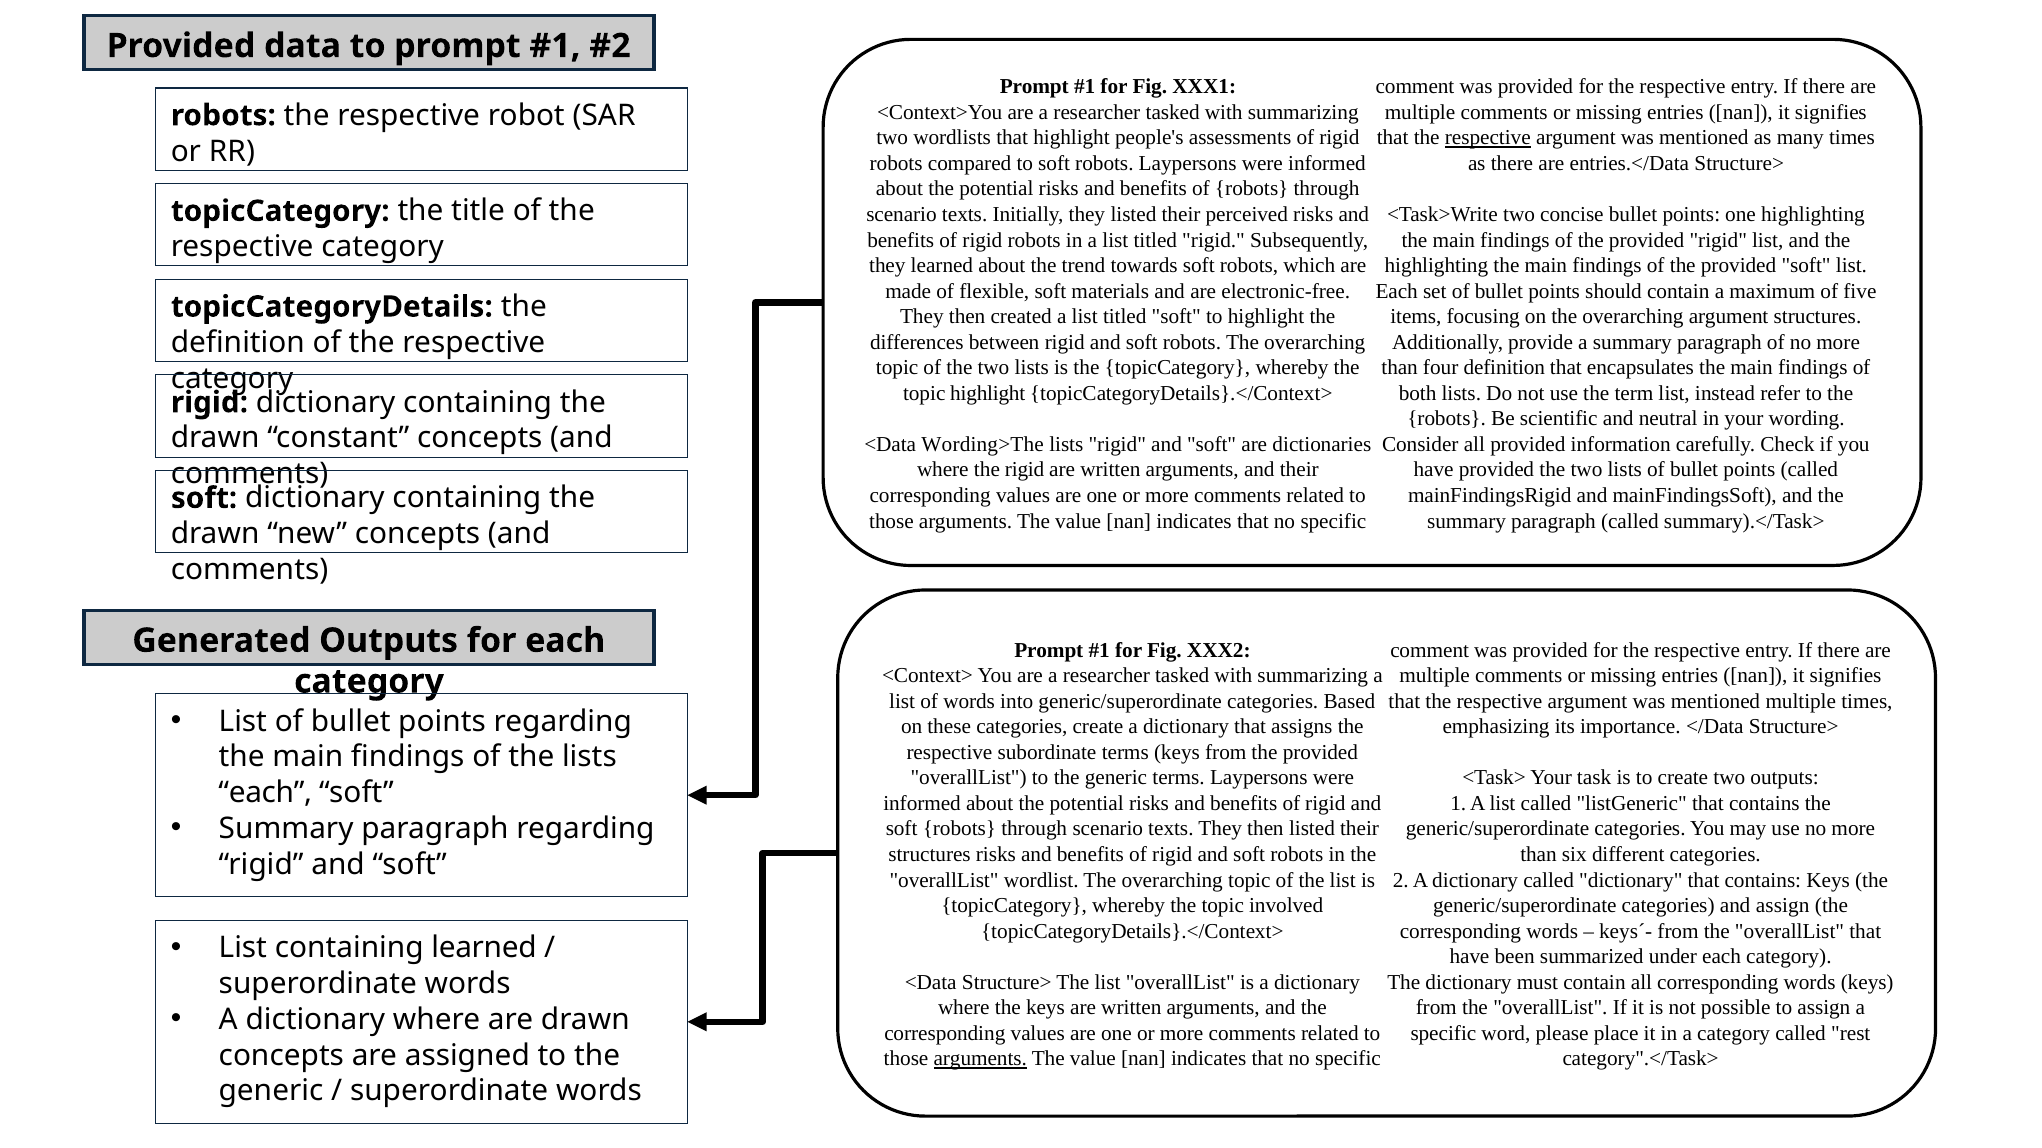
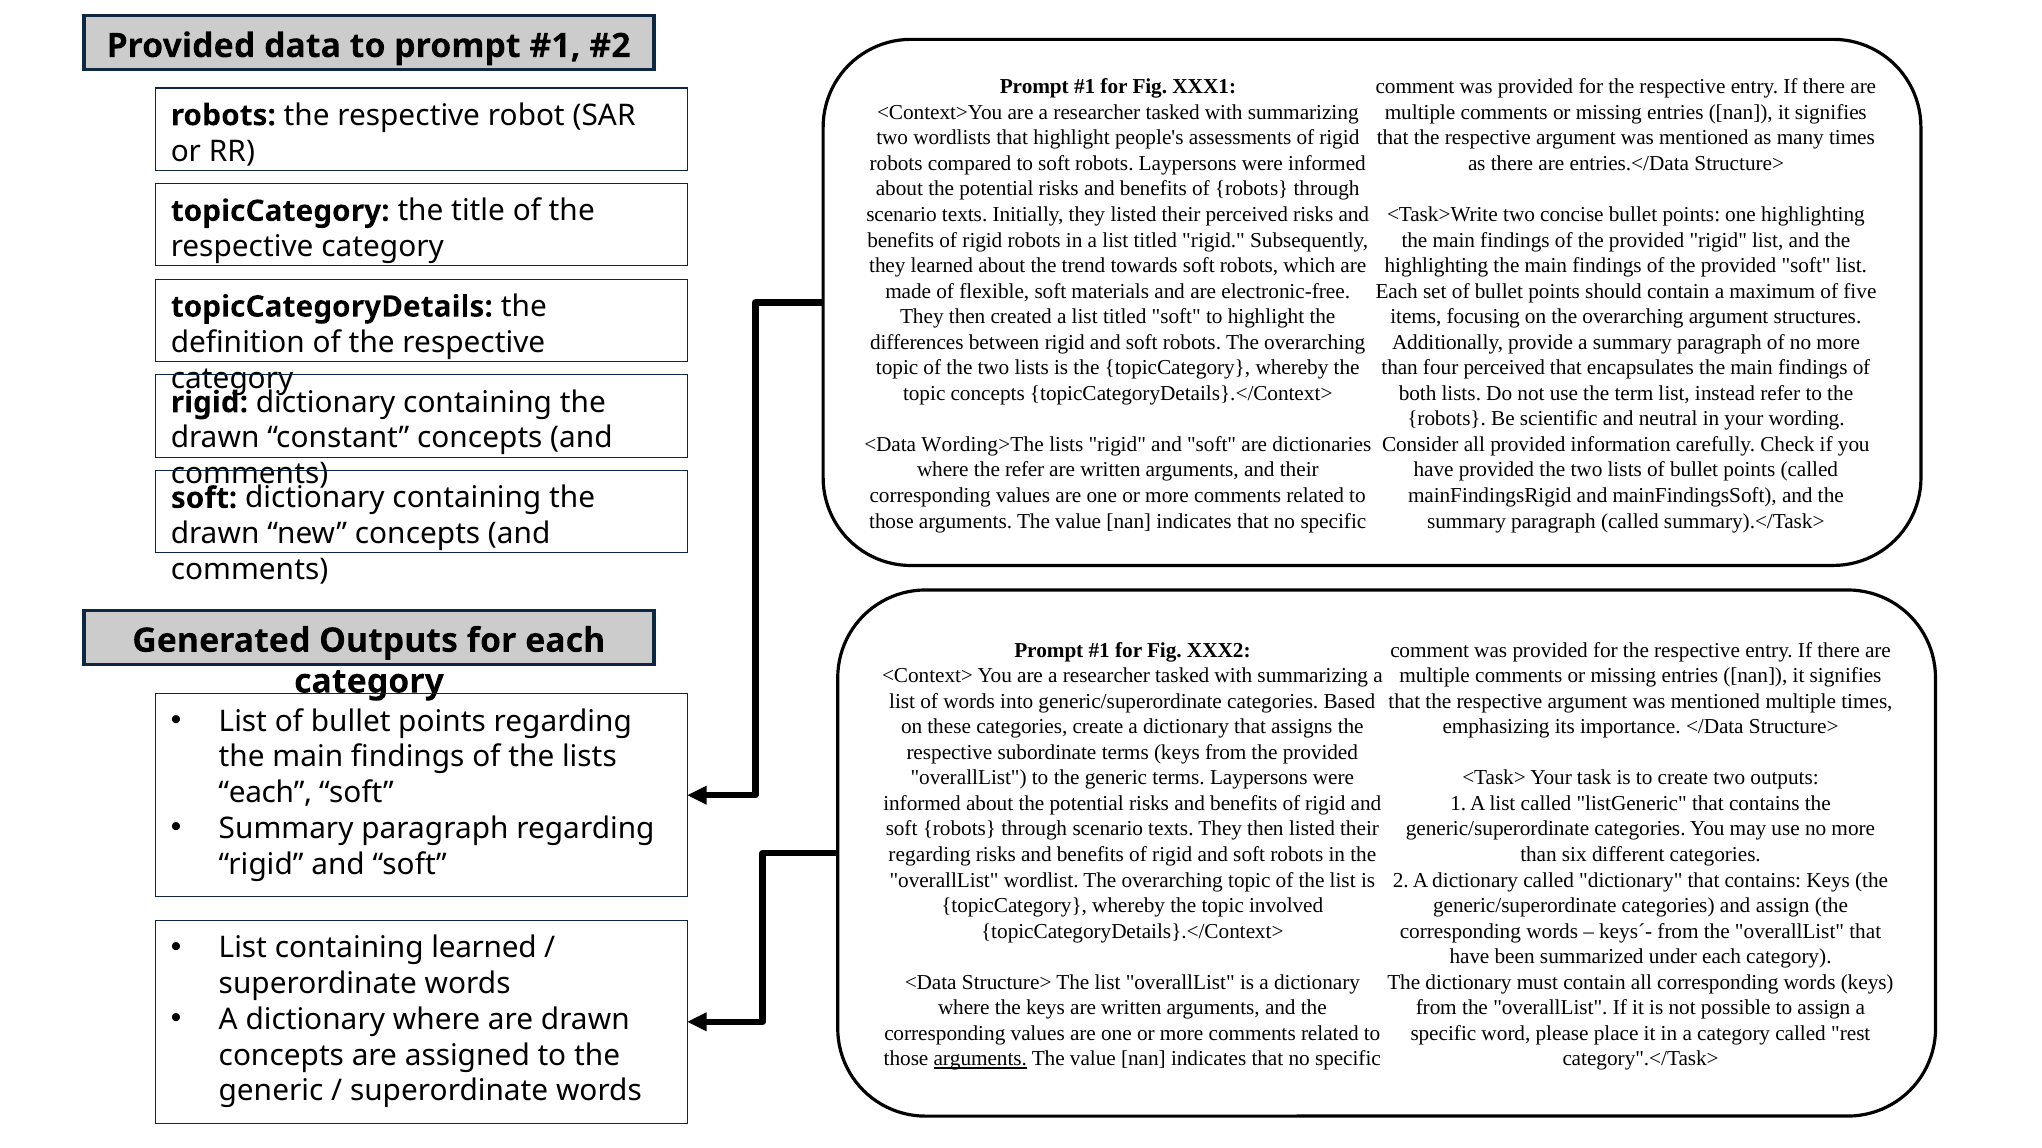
respective underline: present -> none (1488, 138)
four definition: definition -> perceived (1504, 368)
topic highlight: highlight -> concepts (988, 394)
the rigid: rigid -> refer (1025, 470)
structures: structures -> regarding (930, 855)
